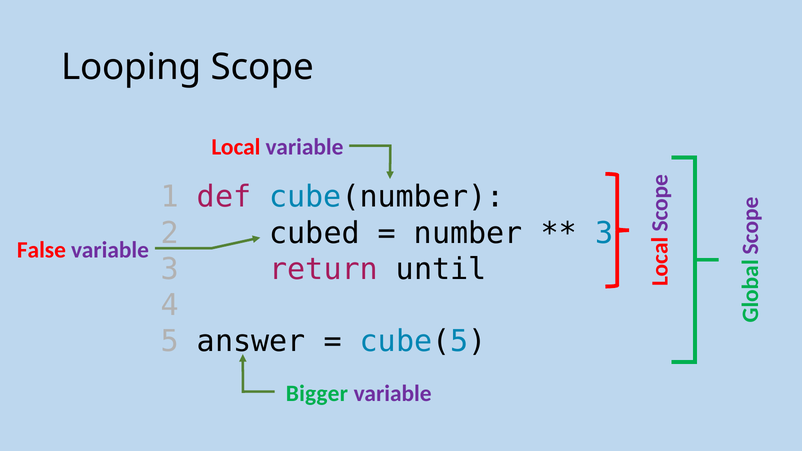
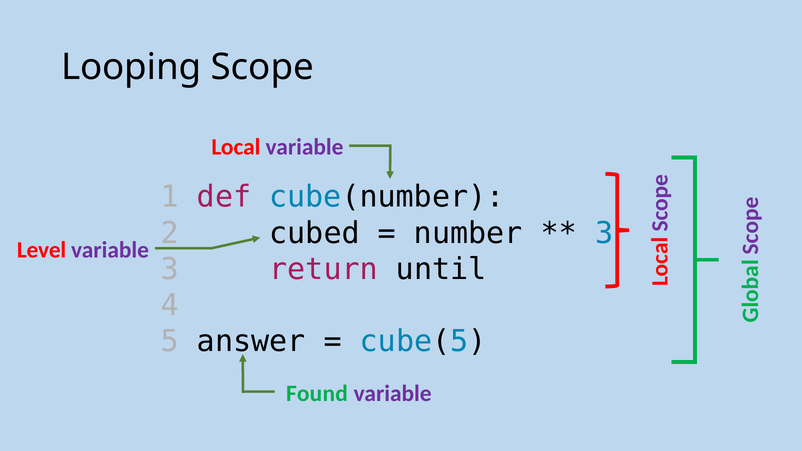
False: False -> Level (42, 250)
Bigger: Bigger -> Found (317, 393)
